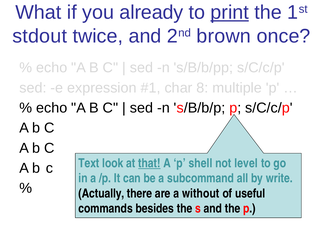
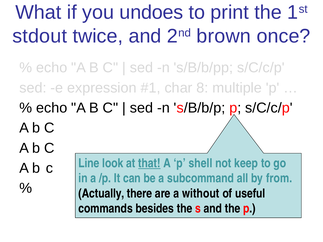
already: already -> undoes (151, 12)
print underline: present -> none (230, 12)
Text: Text -> Line (89, 163)
level: level -> keep (246, 163)
write: write -> from (279, 179)
